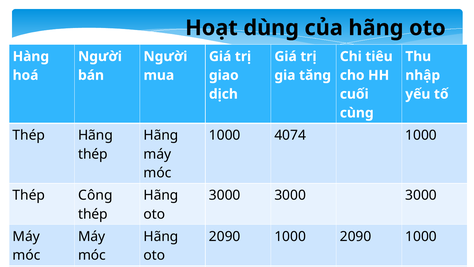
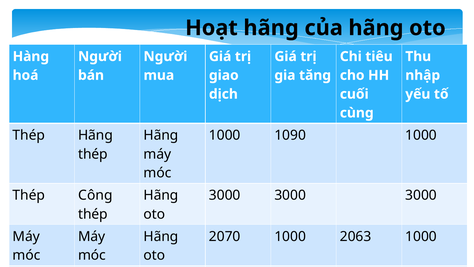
Hoạt dùng: dùng -> hãng (271, 28)
4074: 4074 -> 1090 (290, 135)
2090: 2090 -> 2070 (225, 236)
1000 2090: 2090 -> 2063 (356, 236)
